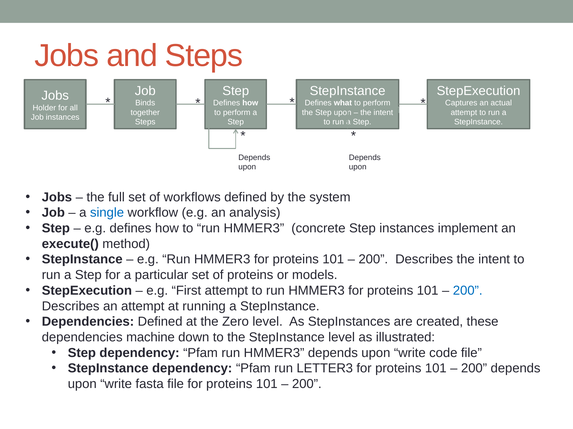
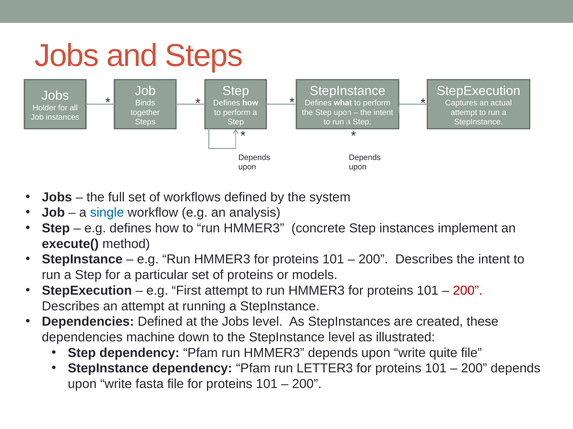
200 colour: blue -> red (468, 291)
the Zero: Zero -> Jobs (236, 322)
code: code -> quite (443, 353)
